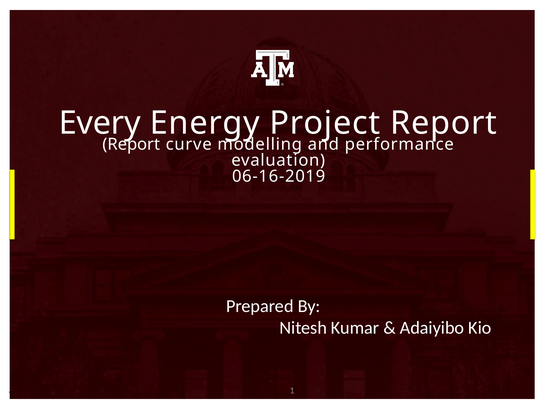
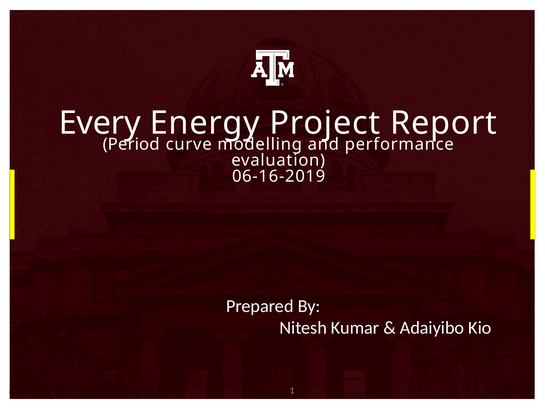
Report: Report -> Period (131, 144)
